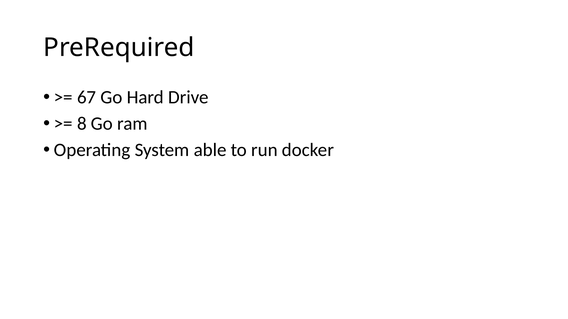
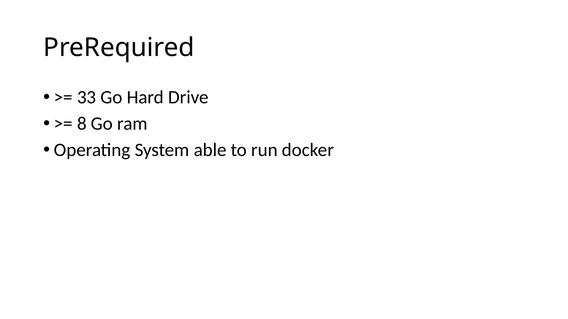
67: 67 -> 33 (87, 97)
